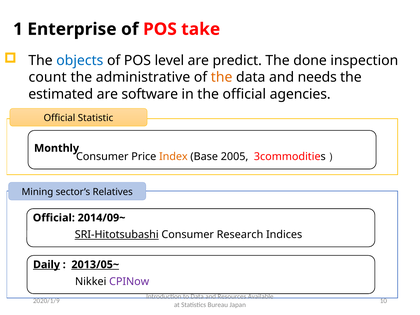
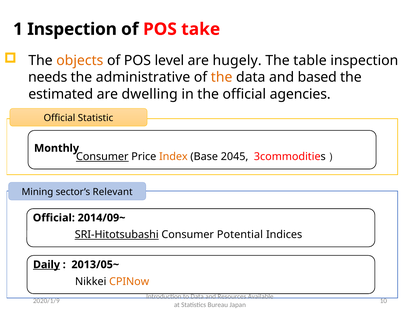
1 Enterprise: Enterprise -> Inspection (72, 29)
objects colour: blue -> orange (80, 61)
predict: predict -> hugely (237, 61)
done: done -> table (310, 61)
count: count -> needs (48, 77)
needs: needs -> based (317, 77)
software: software -> dwelling (150, 94)
Consumer underline: none -> present (102, 157)
2005: 2005 -> 2045 (235, 157)
Relatives: Relatives -> Relevant (113, 192)
Research: Research -> Potential (240, 235)
2013/05~ underline: present -> none (95, 265)
CPINow colour: purple -> orange (129, 282)
